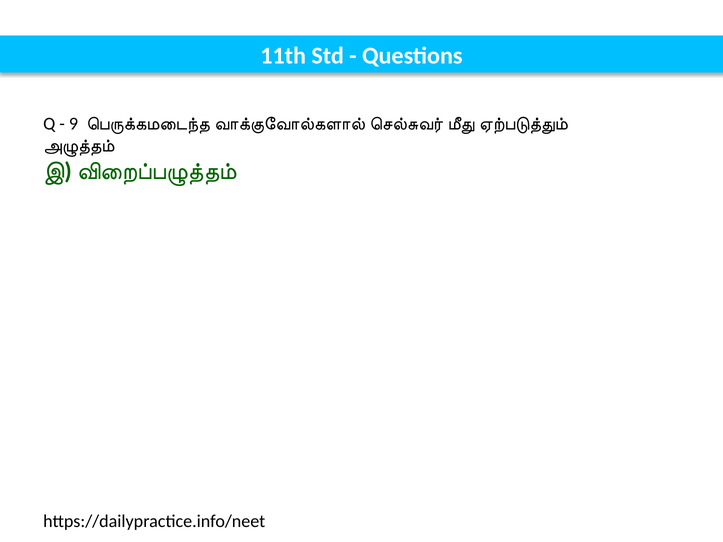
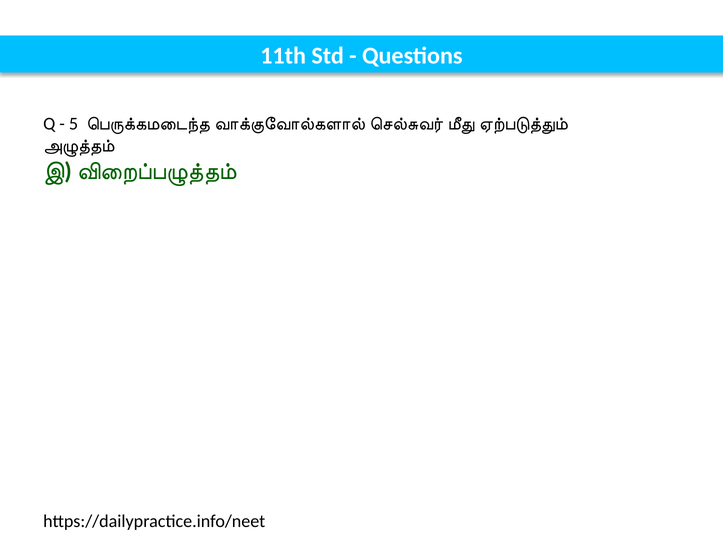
9: 9 -> 5 (74, 124)
